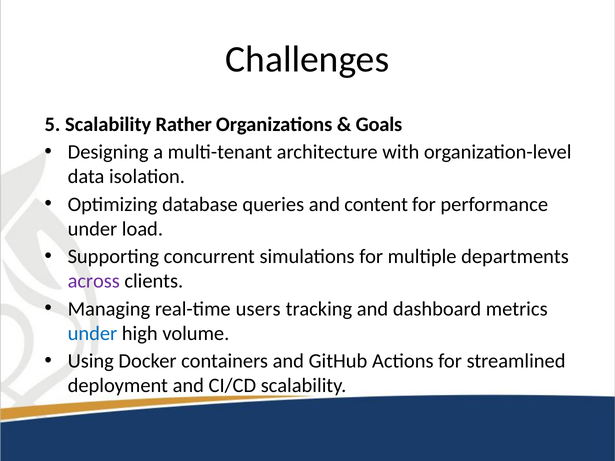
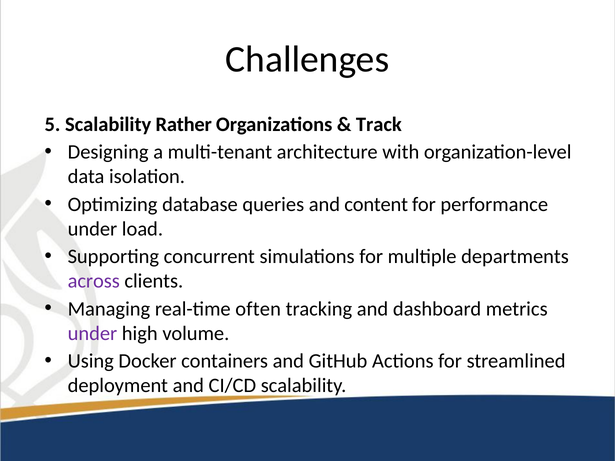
Goals: Goals -> Track (379, 124)
users: users -> often (258, 309)
under colour: blue -> purple (92, 334)
